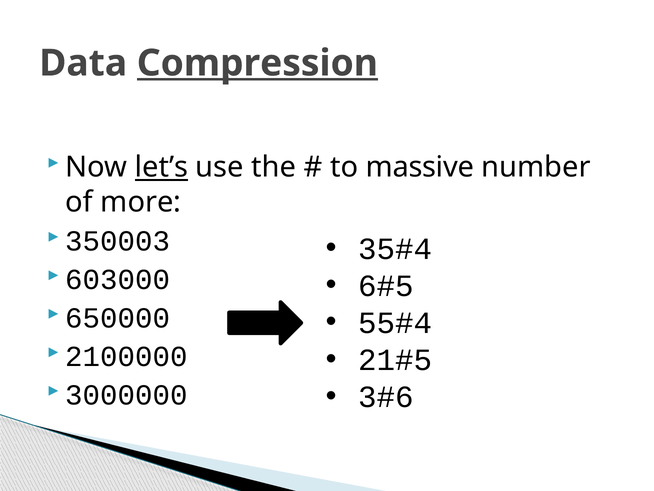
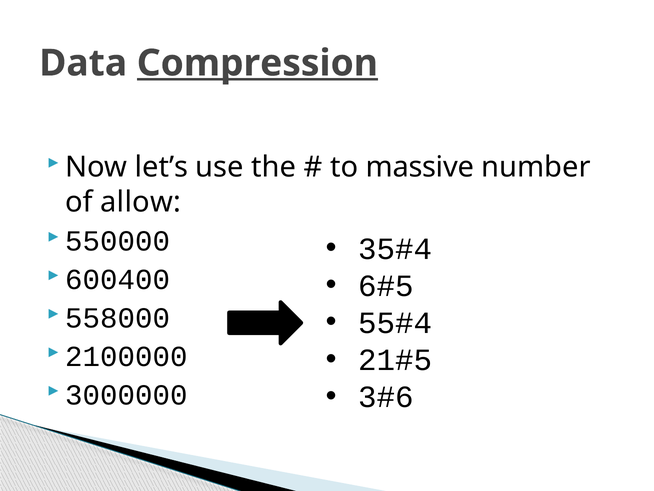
let’s underline: present -> none (161, 167)
more: more -> allow (141, 202)
350003: 350003 -> 550000 (118, 241)
603000: 603000 -> 600400 (118, 279)
650000: 650000 -> 558000 (118, 318)
